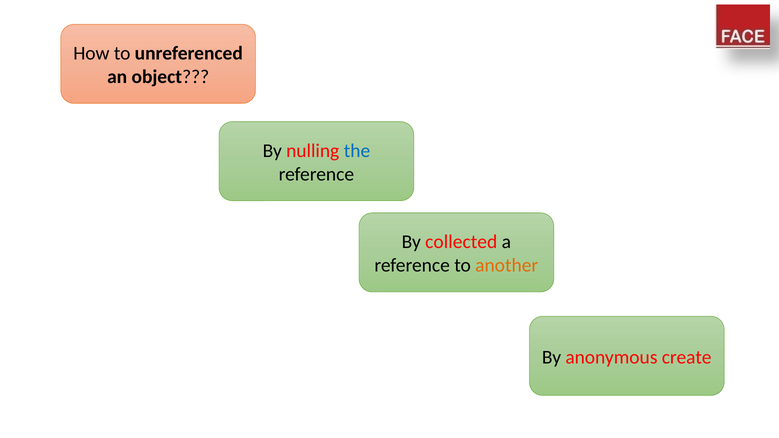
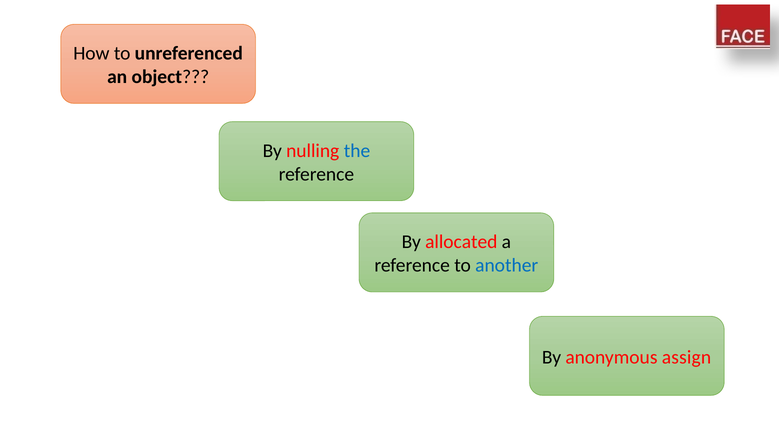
collected: collected -> allocated (461, 242)
another colour: orange -> blue (507, 266)
create: create -> assign (686, 357)
